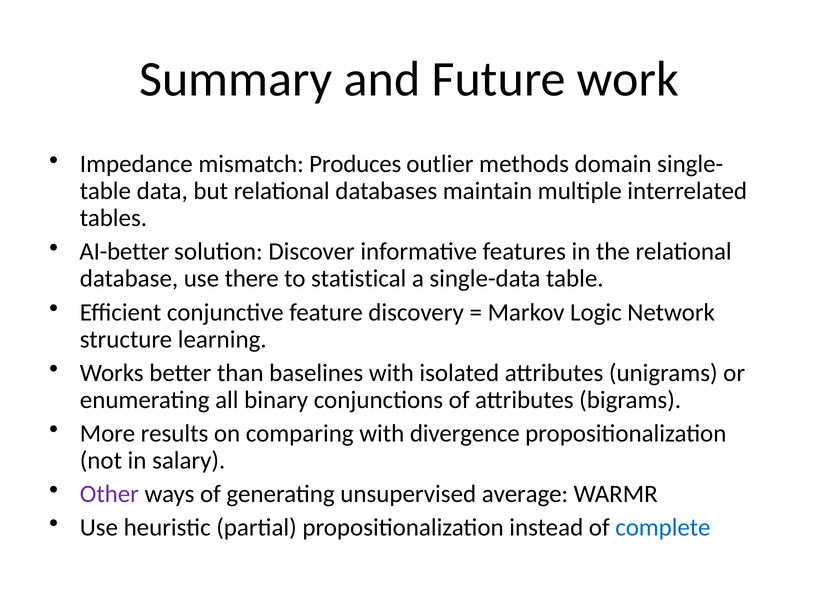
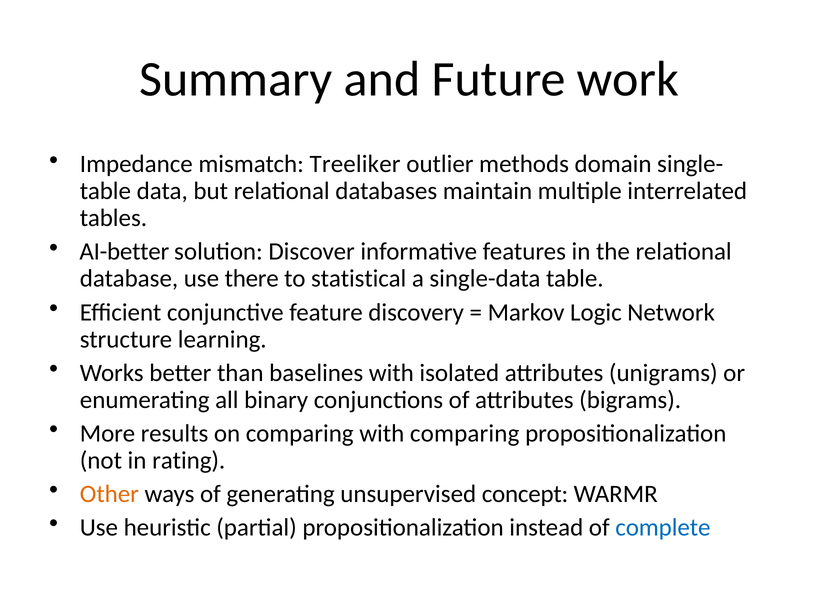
Produces: Produces -> Treeliker (355, 164)
with divergence: divergence -> comparing (465, 434)
salary: salary -> rating (189, 461)
Other colour: purple -> orange (109, 494)
average: average -> concept (525, 494)
